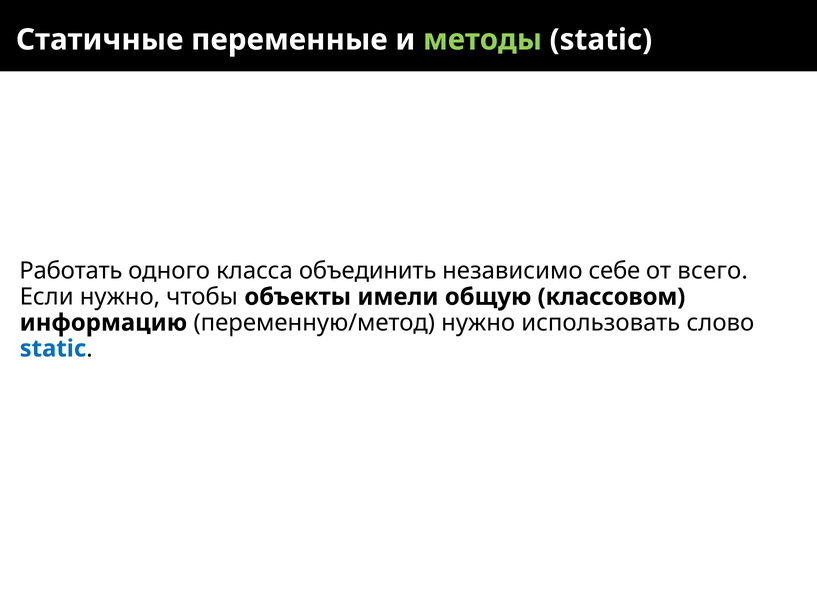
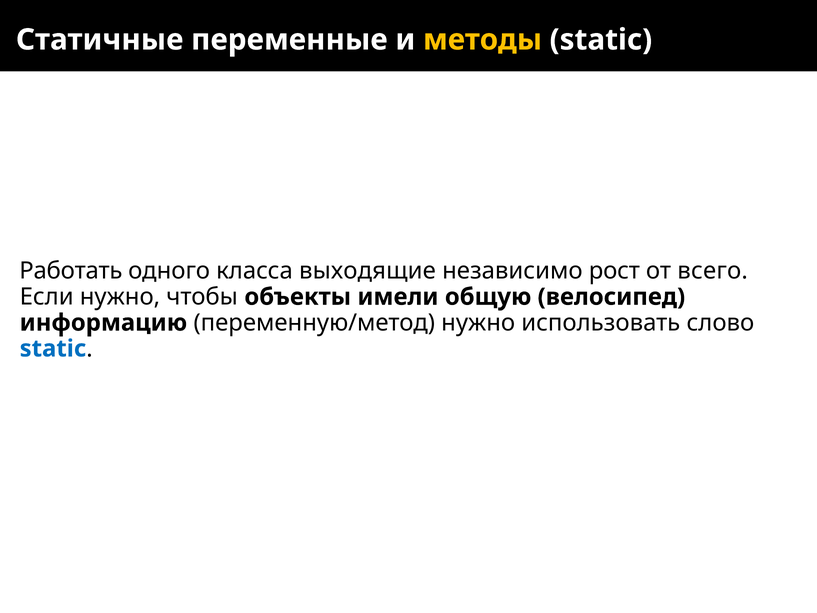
методы colour: light green -> yellow (483, 40)
объединить: объединить -> выходящие (367, 271)
себе: себе -> рост (614, 271)
классовом: классовом -> велосипед (611, 297)
